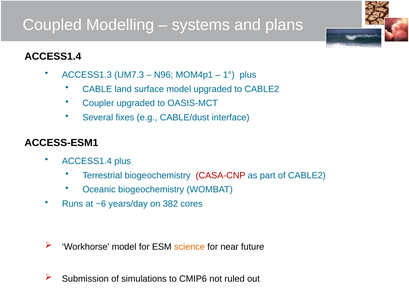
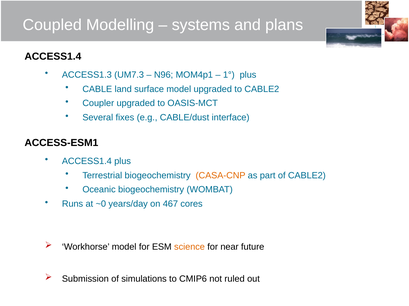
CASA-CNP colour: red -> orange (221, 176)
~6: ~6 -> ~0 (101, 204)
382: 382 -> 467 (170, 204)
